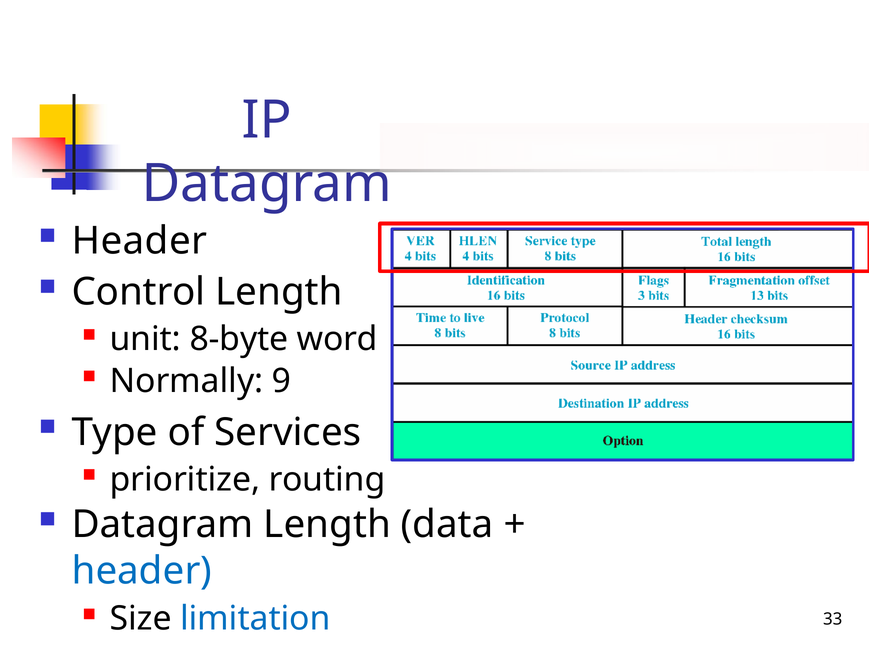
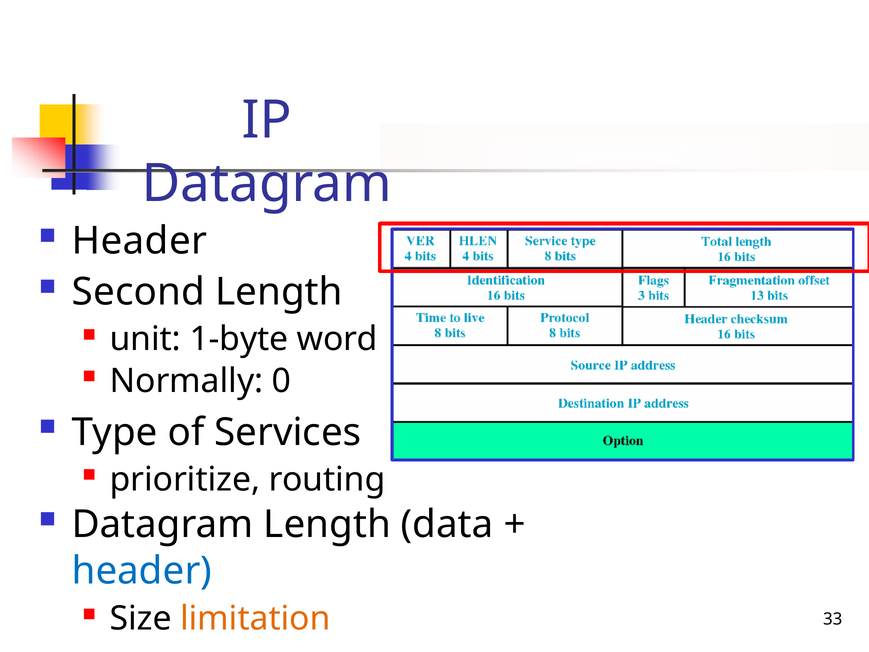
Control: Control -> Second (138, 292)
8-byte: 8-byte -> 1-byte (239, 339)
9: 9 -> 0 (282, 381)
limitation colour: blue -> orange (255, 618)
